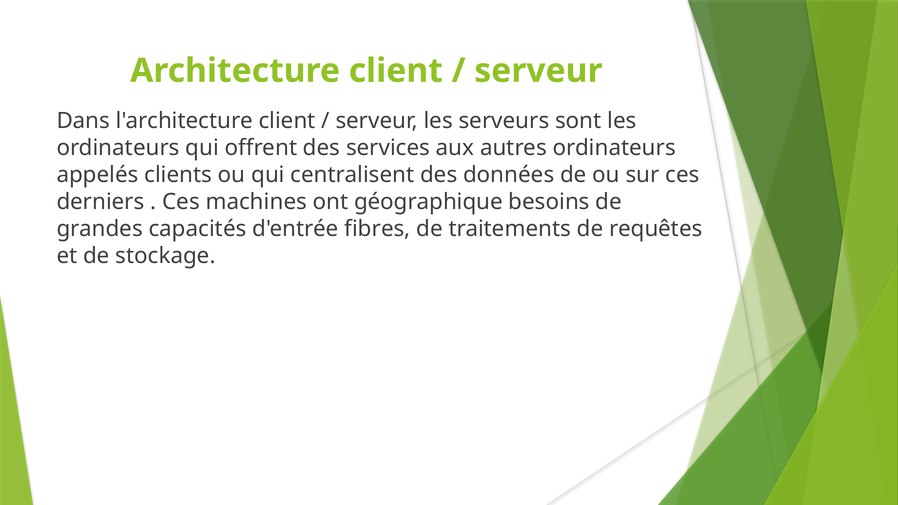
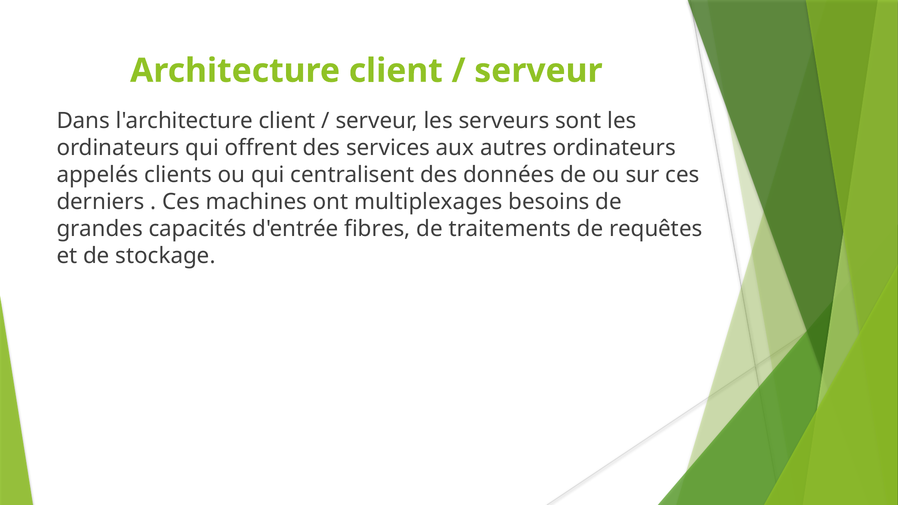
géographique: géographique -> multiplexages (428, 202)
